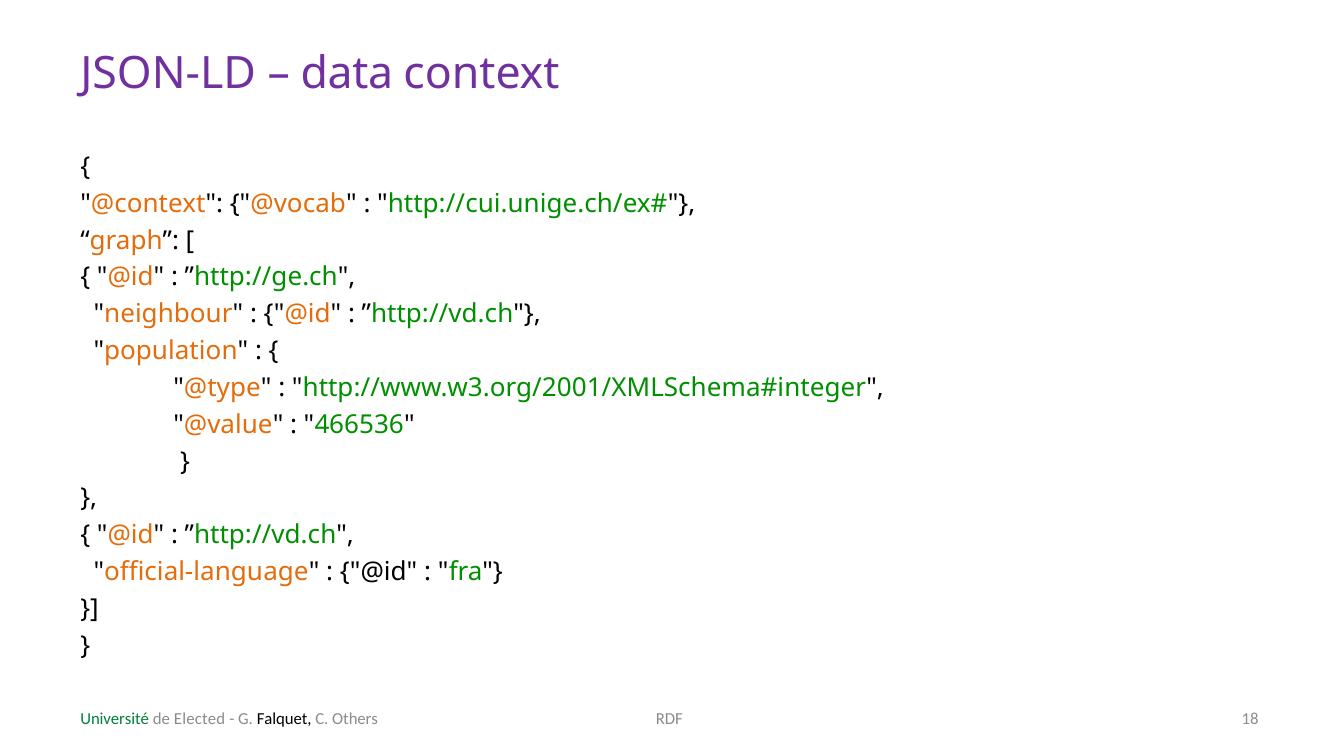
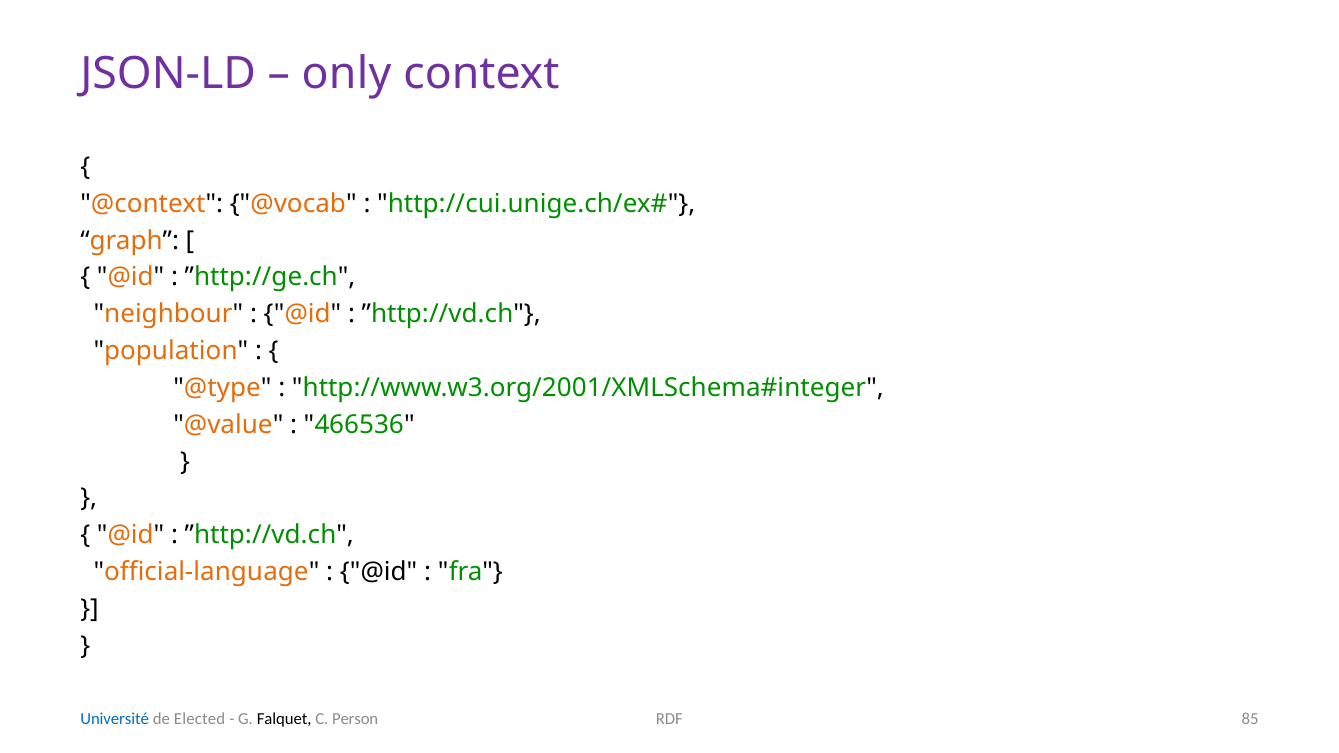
data: data -> only (347, 73)
Université colour: green -> blue (115, 719)
Others: Others -> Person (355, 719)
18: 18 -> 85 (1250, 719)
